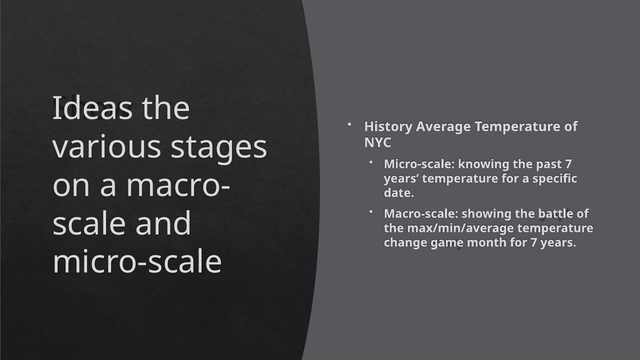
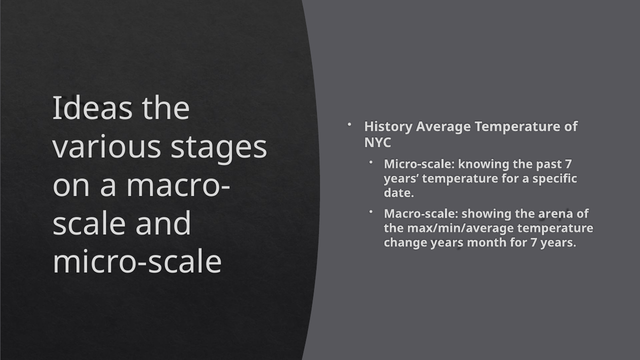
battle: battle -> arena (556, 214)
change game: game -> years (447, 243)
